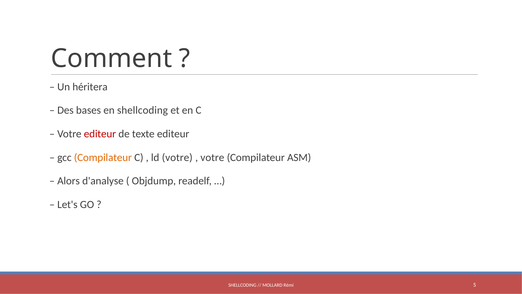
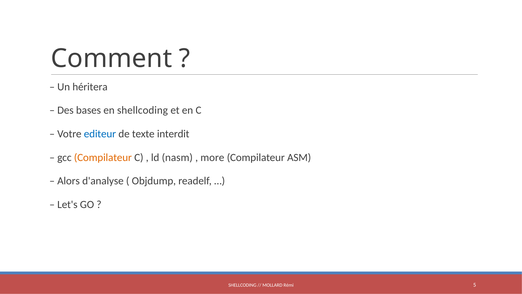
editeur colour: red -> blue (100, 134)
texte editeur: editeur -> interdit (173, 134)
ld votre: votre -> nasm (177, 157)
votre: votre -> more (212, 157)
